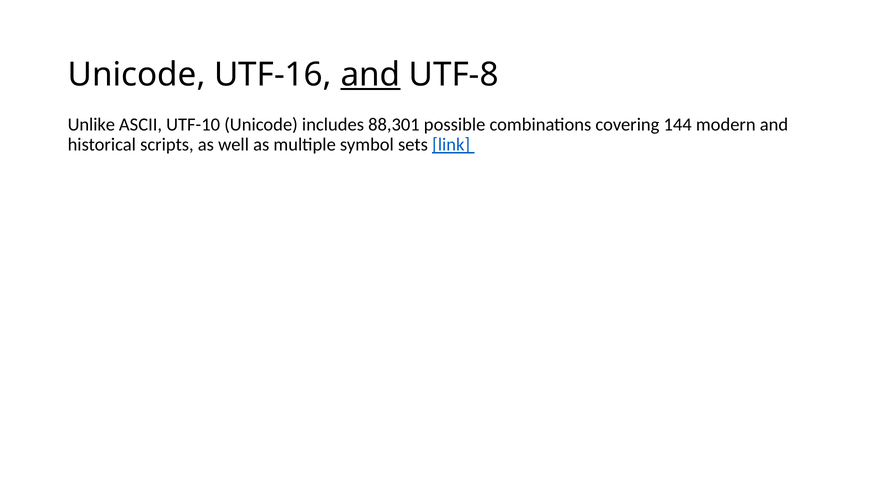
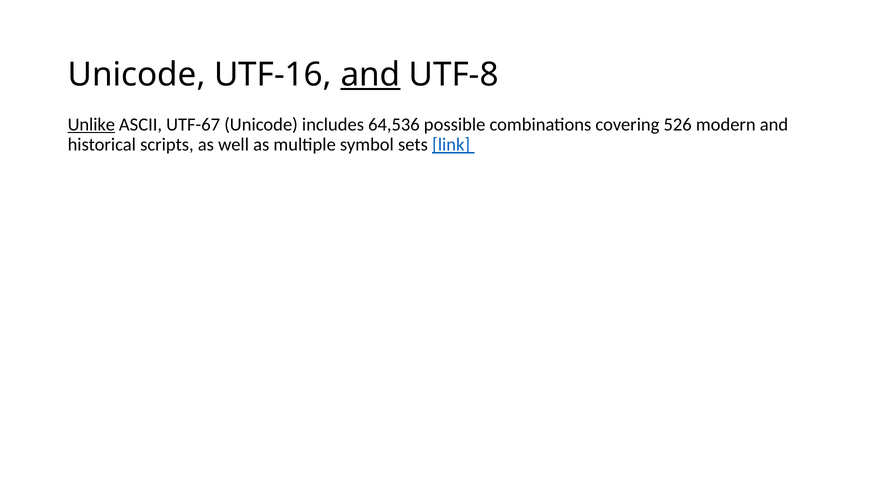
Unlike underline: none -> present (91, 124)
UTF-10: UTF-10 -> UTF-67 (193, 124)
88,301: 88,301 -> 64,536 (394, 124)
144: 144 -> 526 (678, 124)
